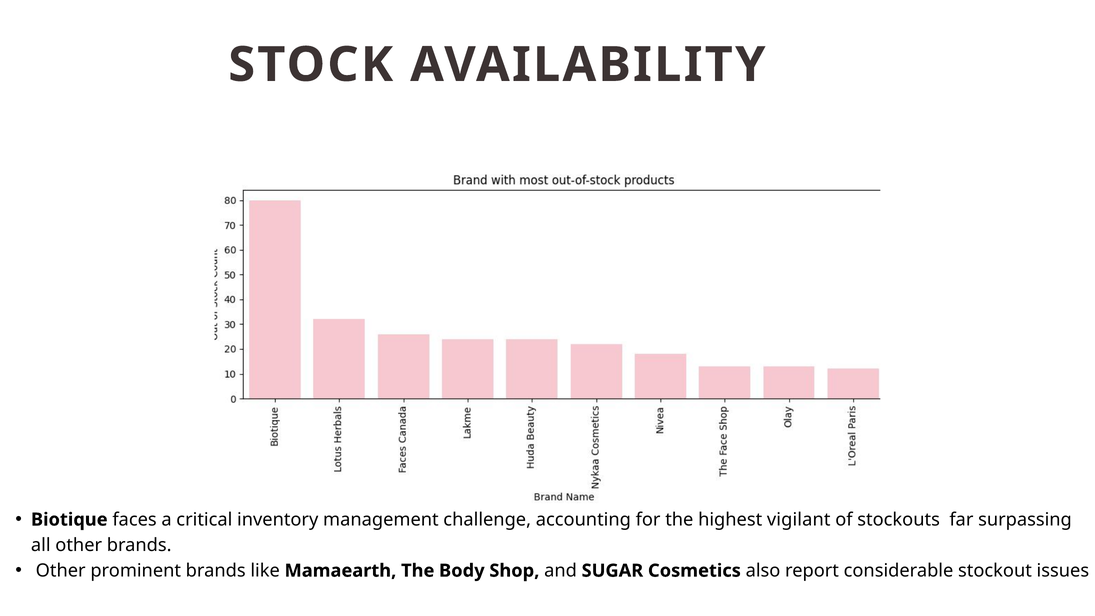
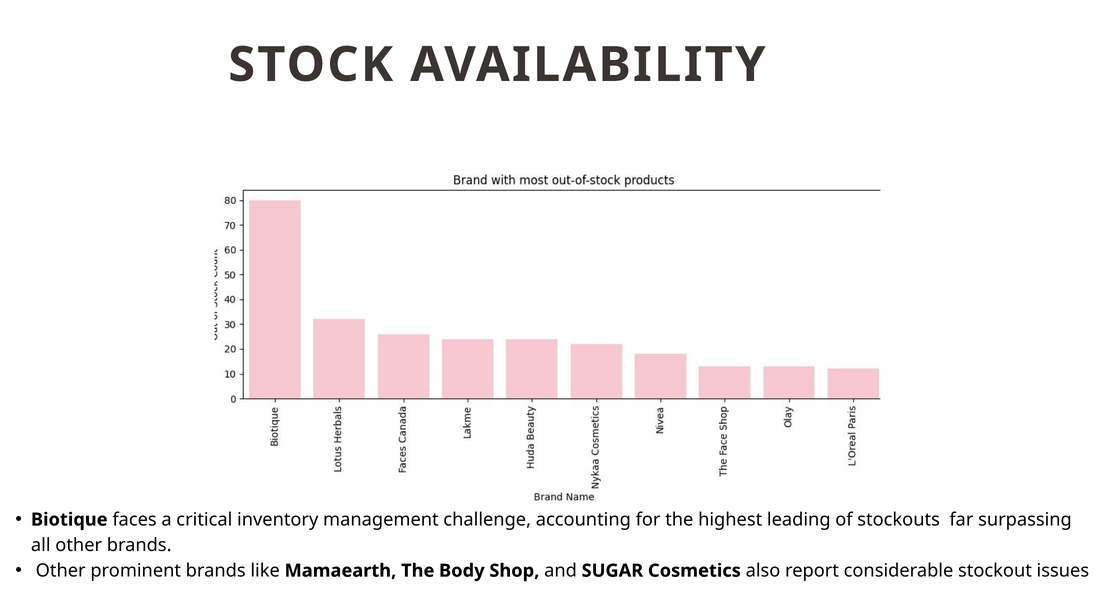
vigilant: vigilant -> leading (799, 520)
